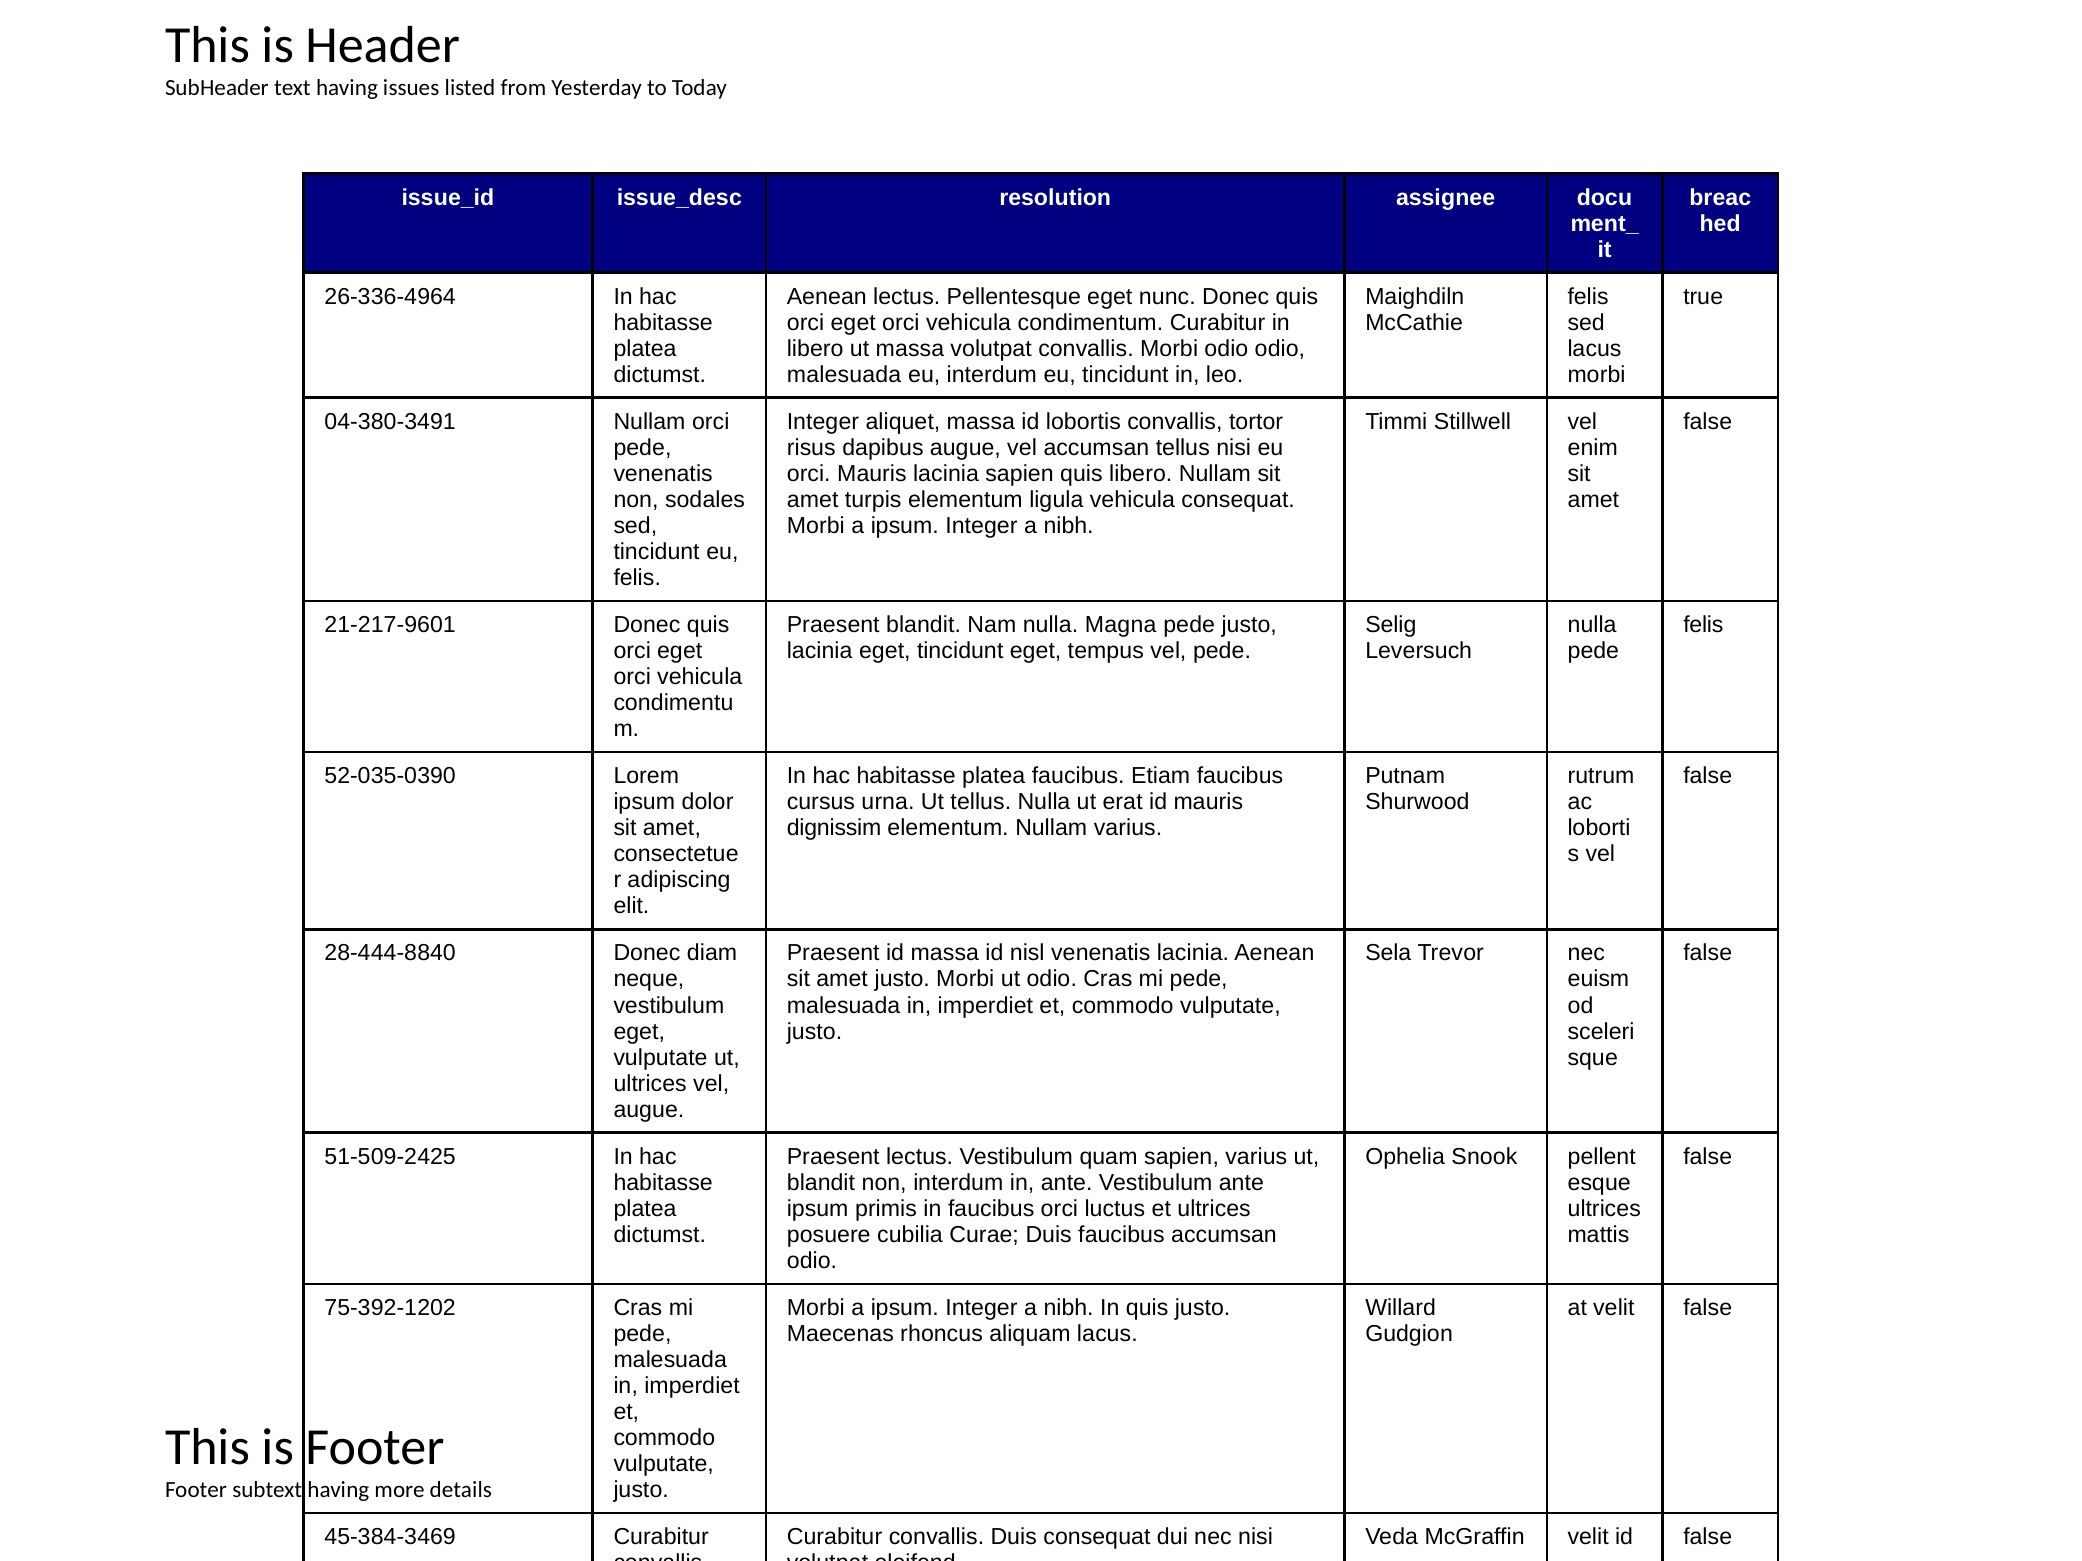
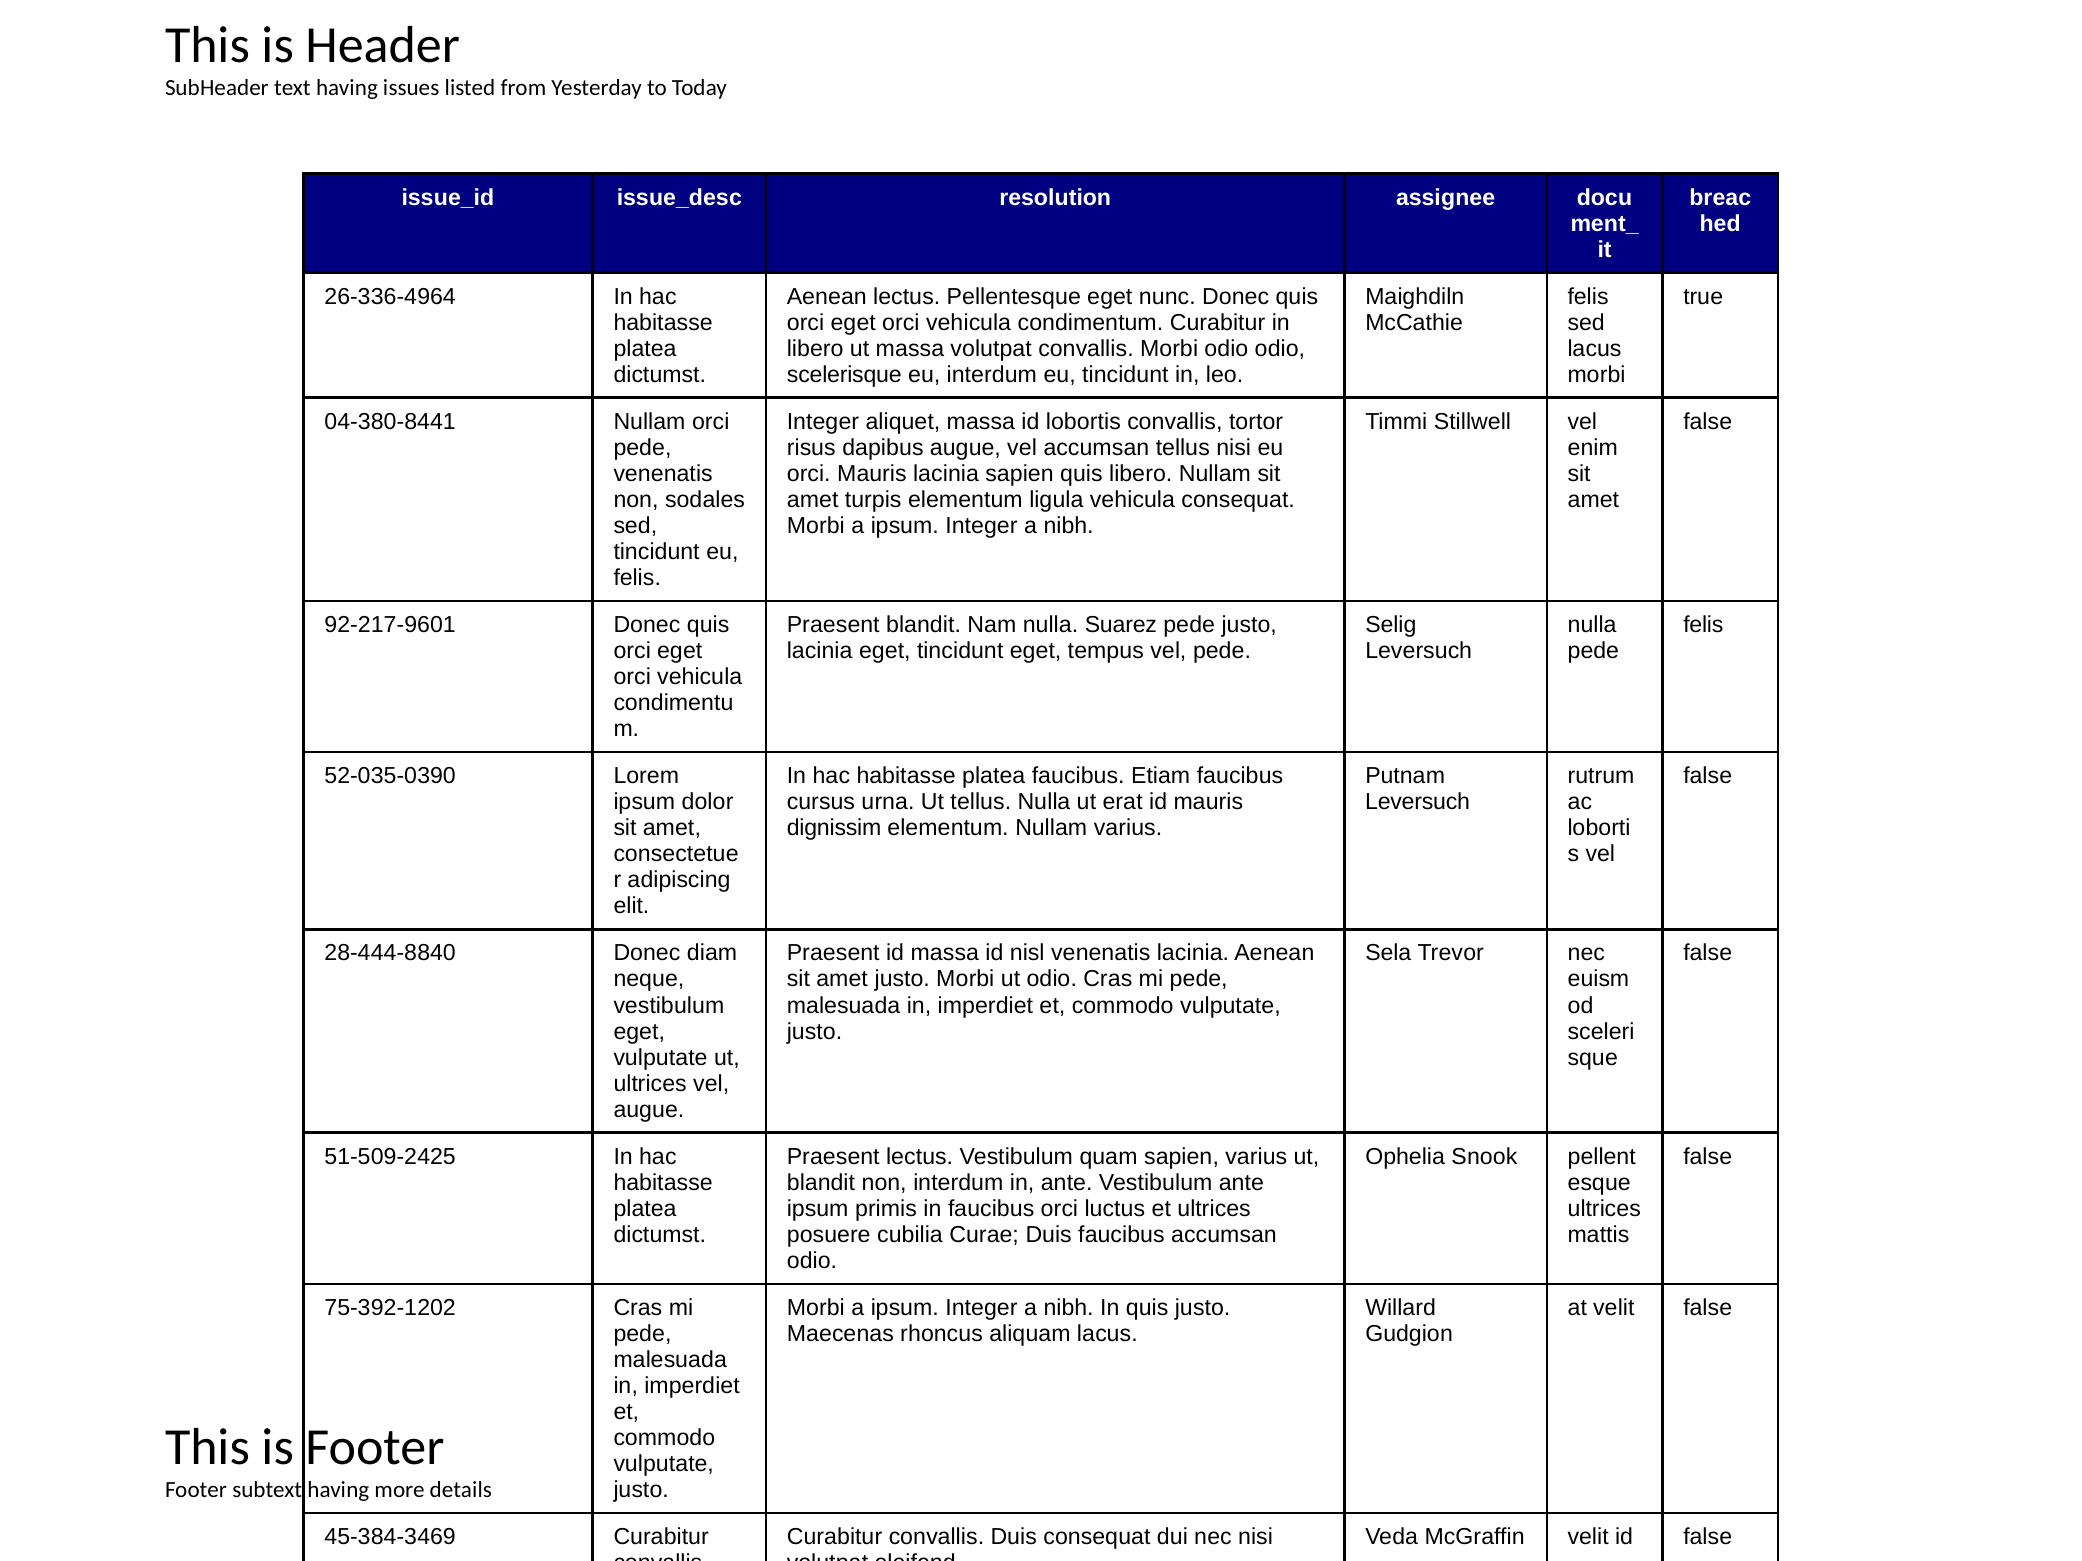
malesuada: malesuada -> scelerisque (844, 375)
04-380-3491: 04-380-3491 -> 04-380-8441 (390, 422)
21-217-9601: 21-217-9601 -> 92-217-9601 (390, 625)
nulla Magna: Magna -> Suarez (1121, 625)
Shurwood: Shurwood -> Leversuch (1418, 802)
